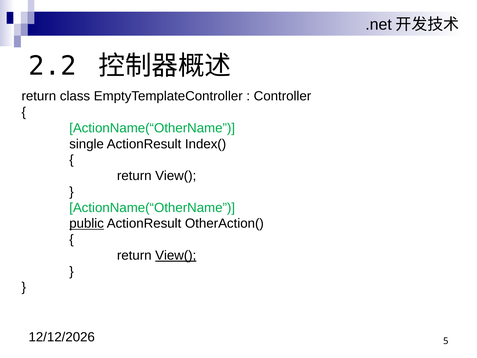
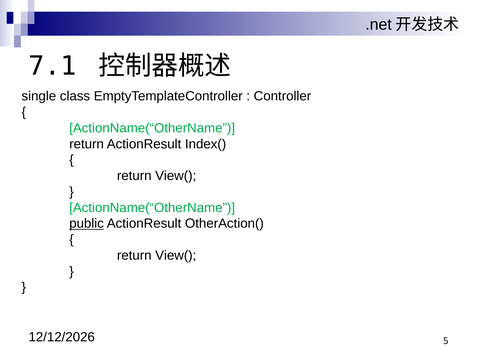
2.2: 2.2 -> 7.1 (53, 66)
return: return -> single (39, 96)
single: single -> return (87, 144)
View( underline: present -> none (176, 255)
